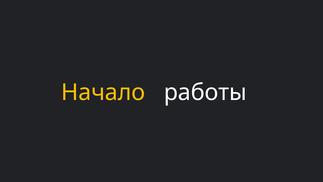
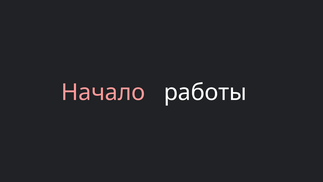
Начало colour: yellow -> pink (103, 92)
